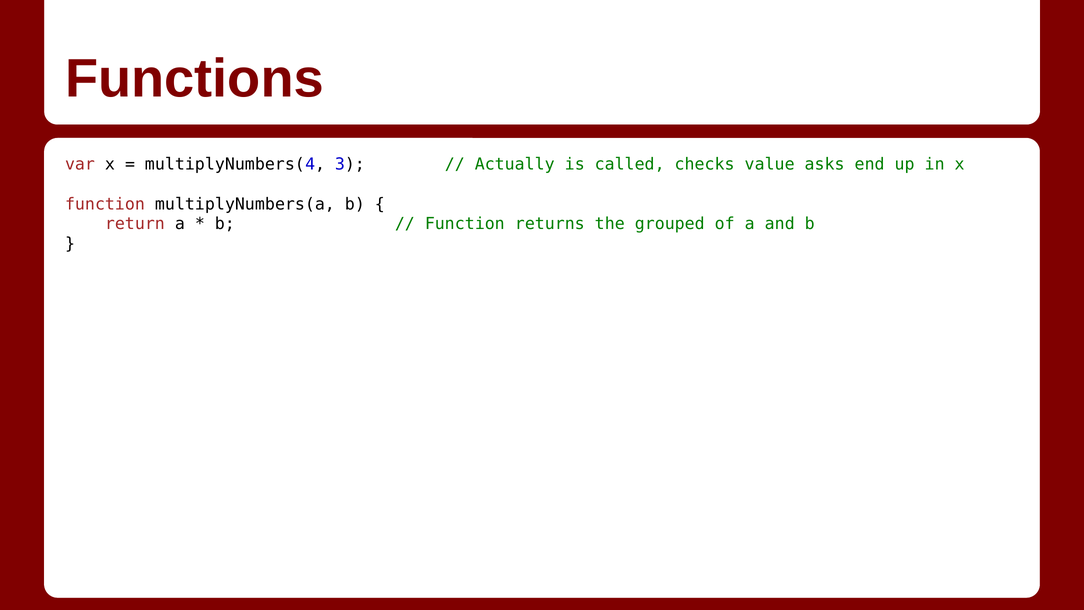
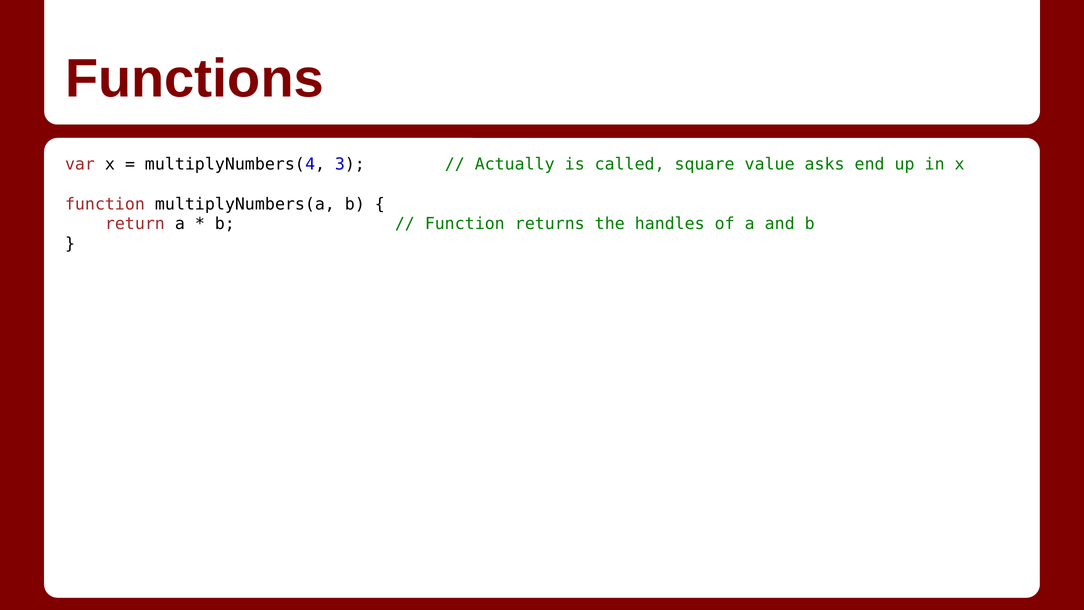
checks: checks -> square (705, 164)
grouped: grouped -> handles (670, 224)
